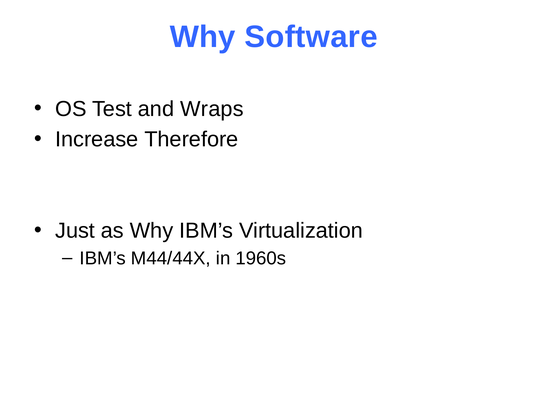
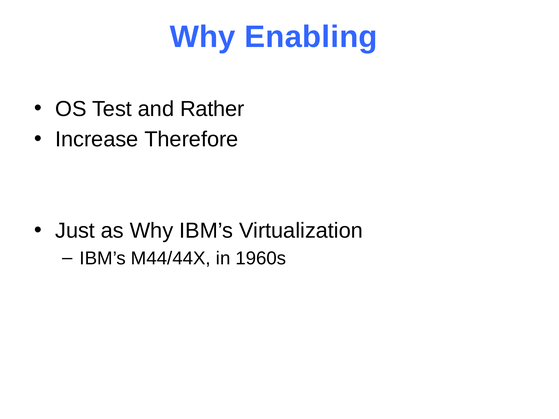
Software: Software -> Enabling (311, 37)
Wraps: Wraps -> Rather (212, 109)
